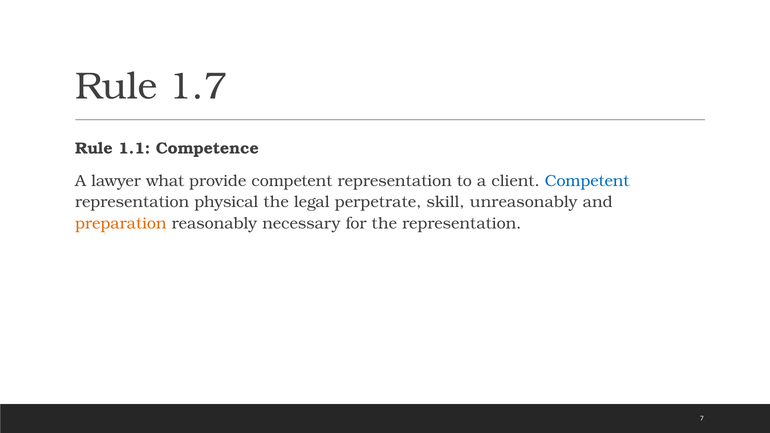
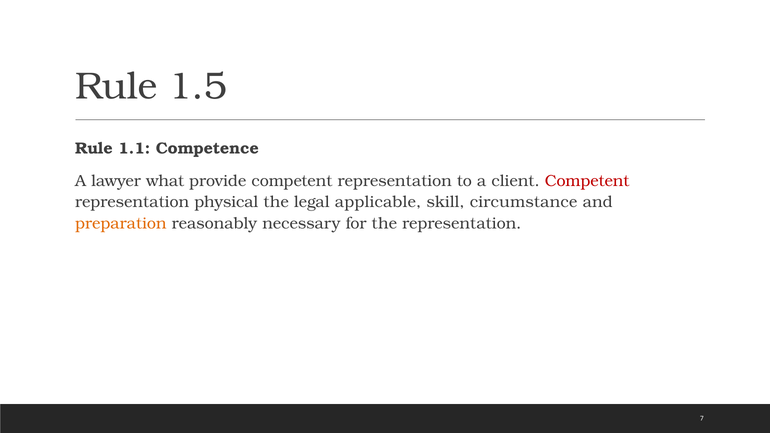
1.7: 1.7 -> 1.5 (198, 86)
Competent colour: blue -> red (587, 181)
perpetrate: perpetrate -> applicable (378, 202)
unreasonably: unreasonably -> circumstance (524, 202)
